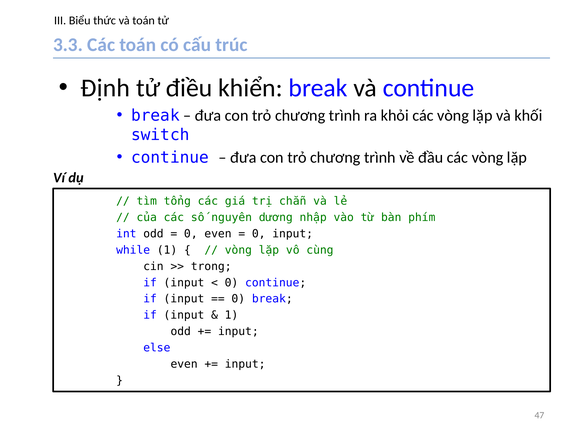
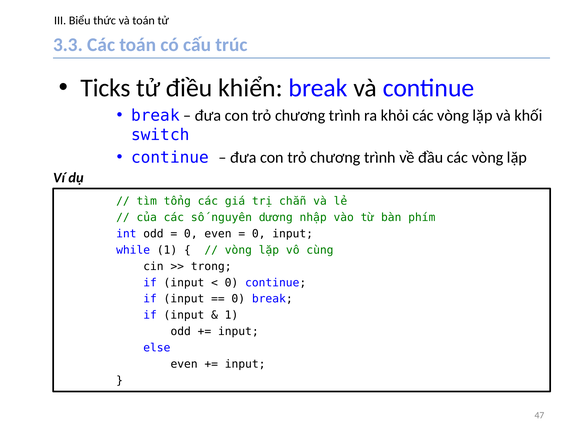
Định: Định -> Ticks (106, 88)
